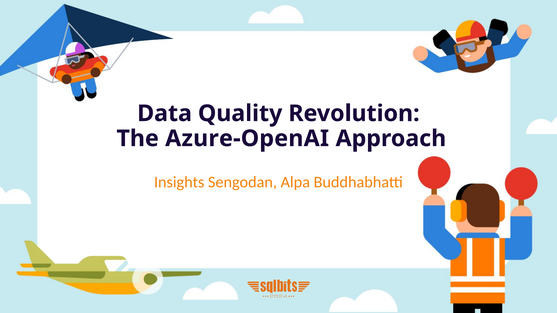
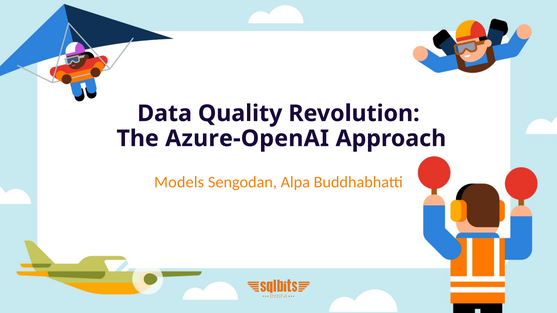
Insights: Insights -> Models (179, 182)
